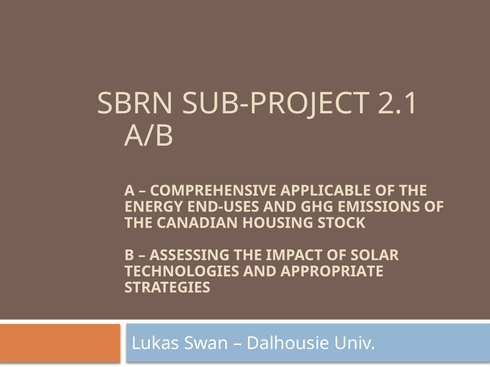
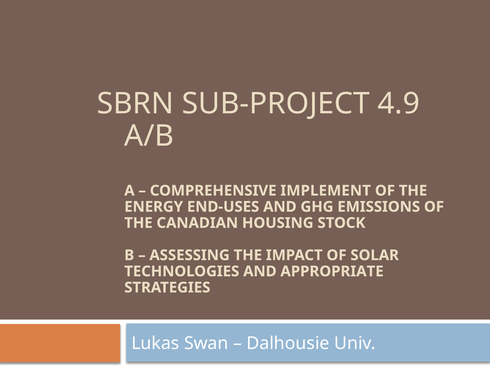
2.1: 2.1 -> 4.9 (399, 104)
APPLICABLE: APPLICABLE -> IMPLEMENT (326, 191)
